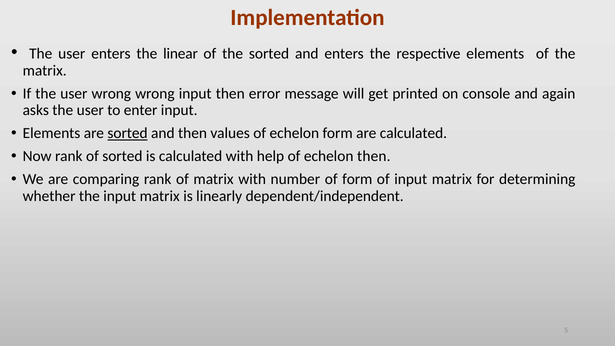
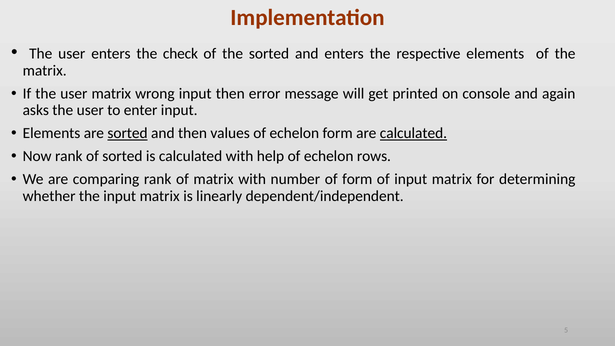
linear: linear -> check (180, 54)
user wrong: wrong -> matrix (111, 94)
calculated underline: none -> present (413, 133)
echelon then: then -> rows (374, 156)
